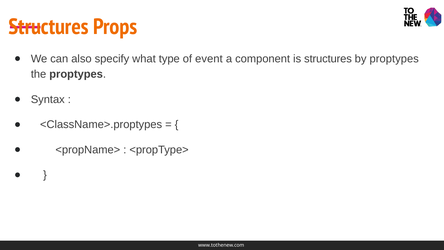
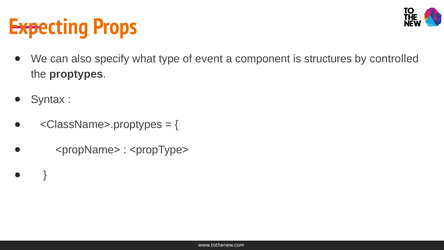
Structures: Structures -> Expecting (48, 27)
by proptypes: proptypes -> controlled (394, 59)
